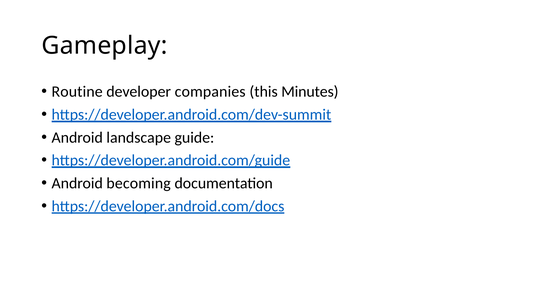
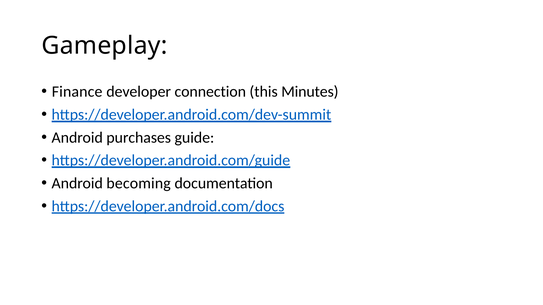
Routine: Routine -> Finance (77, 92)
companies: companies -> connection (210, 92)
landscape: landscape -> purchases (139, 138)
